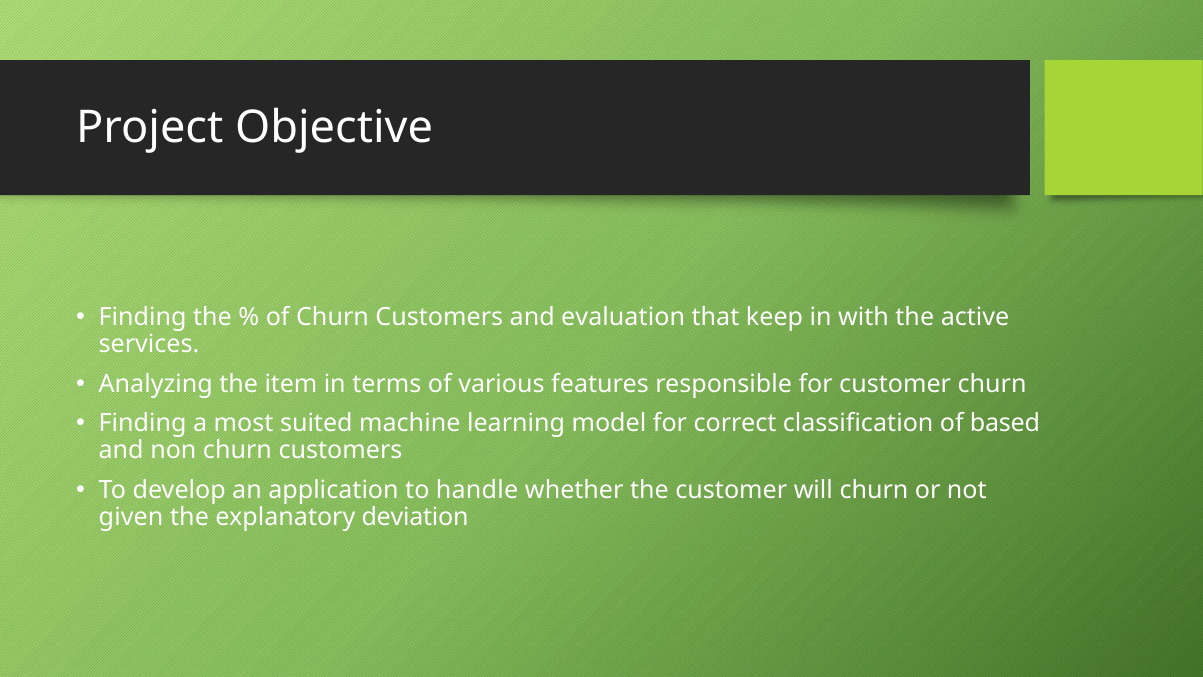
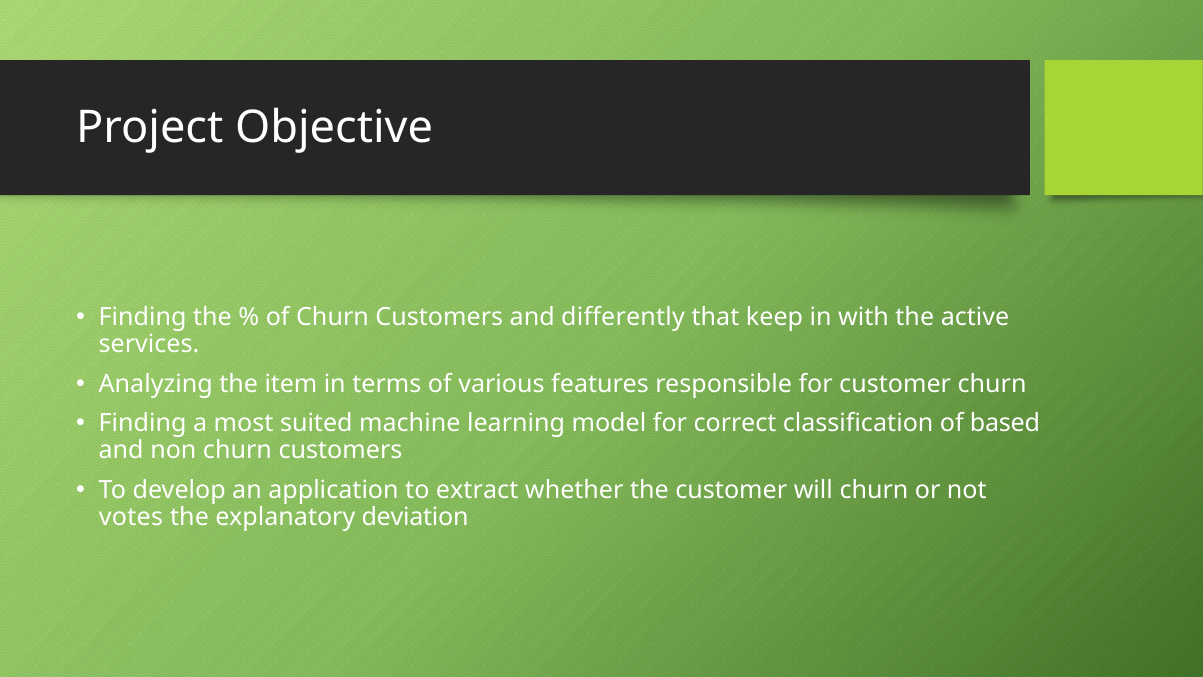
evaluation: evaluation -> differently (623, 317)
handle: handle -> extract (477, 490)
given: given -> votes (131, 517)
